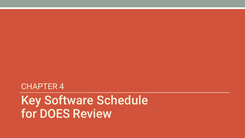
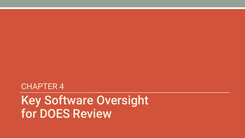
Schedule: Schedule -> Oversight (123, 100)
